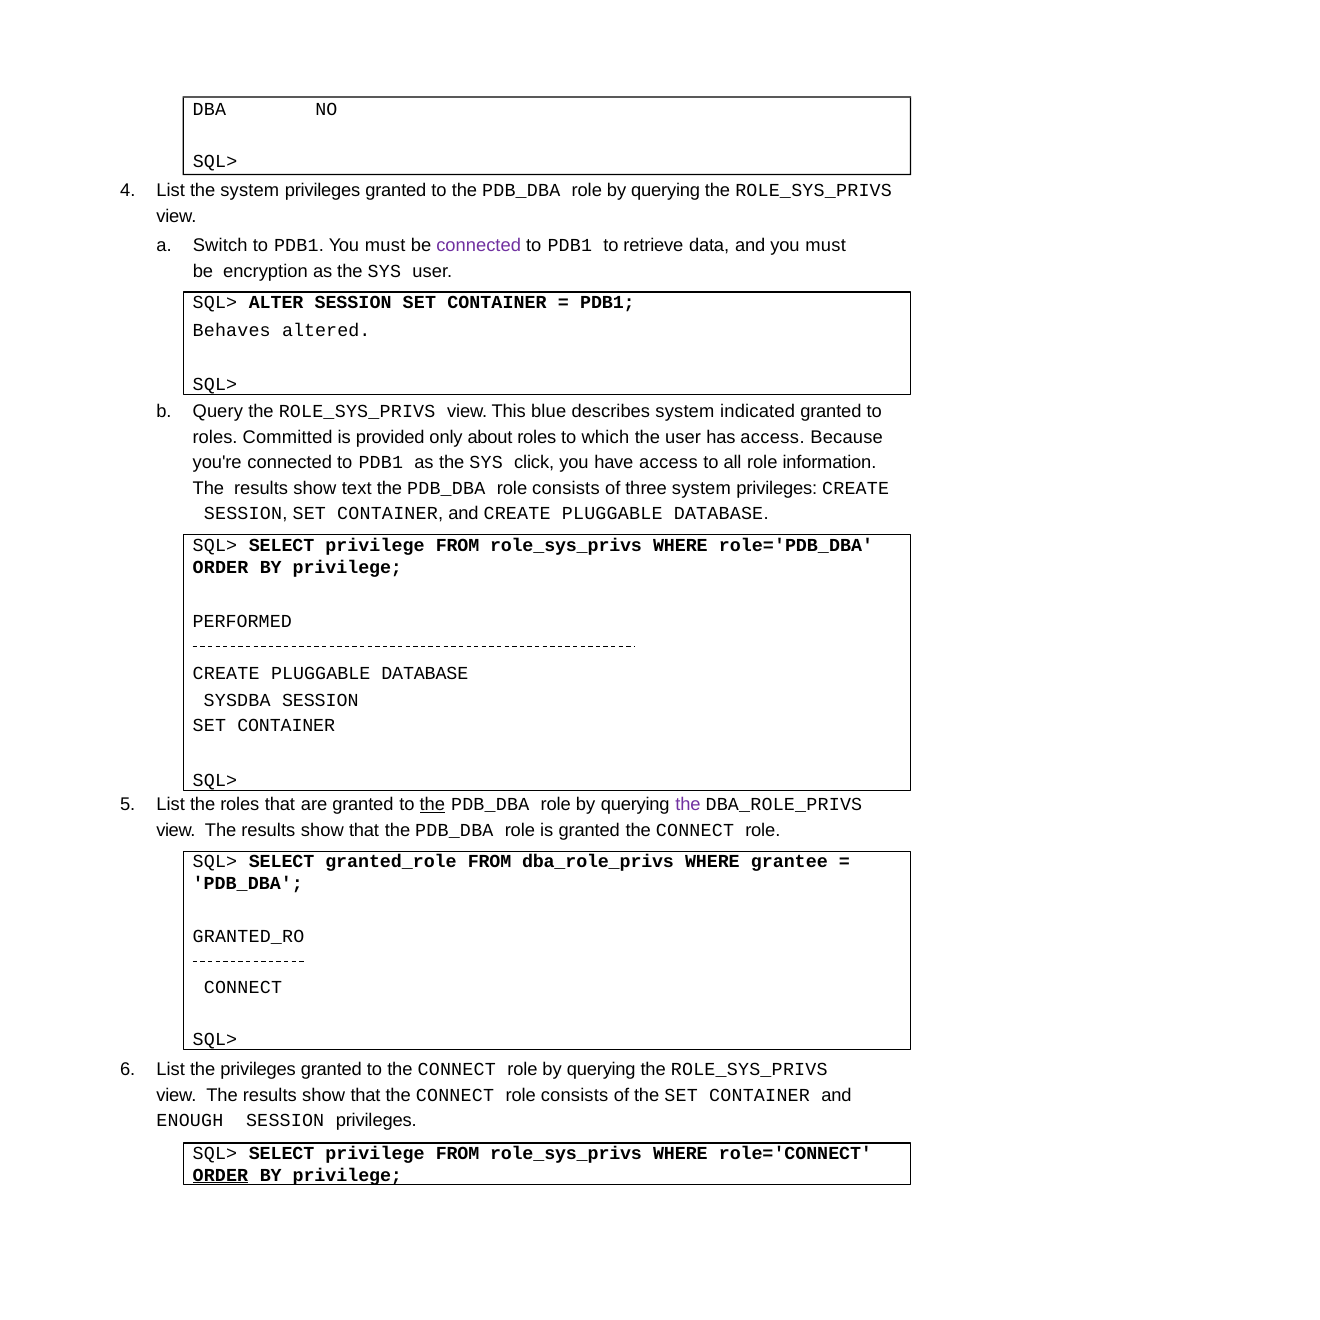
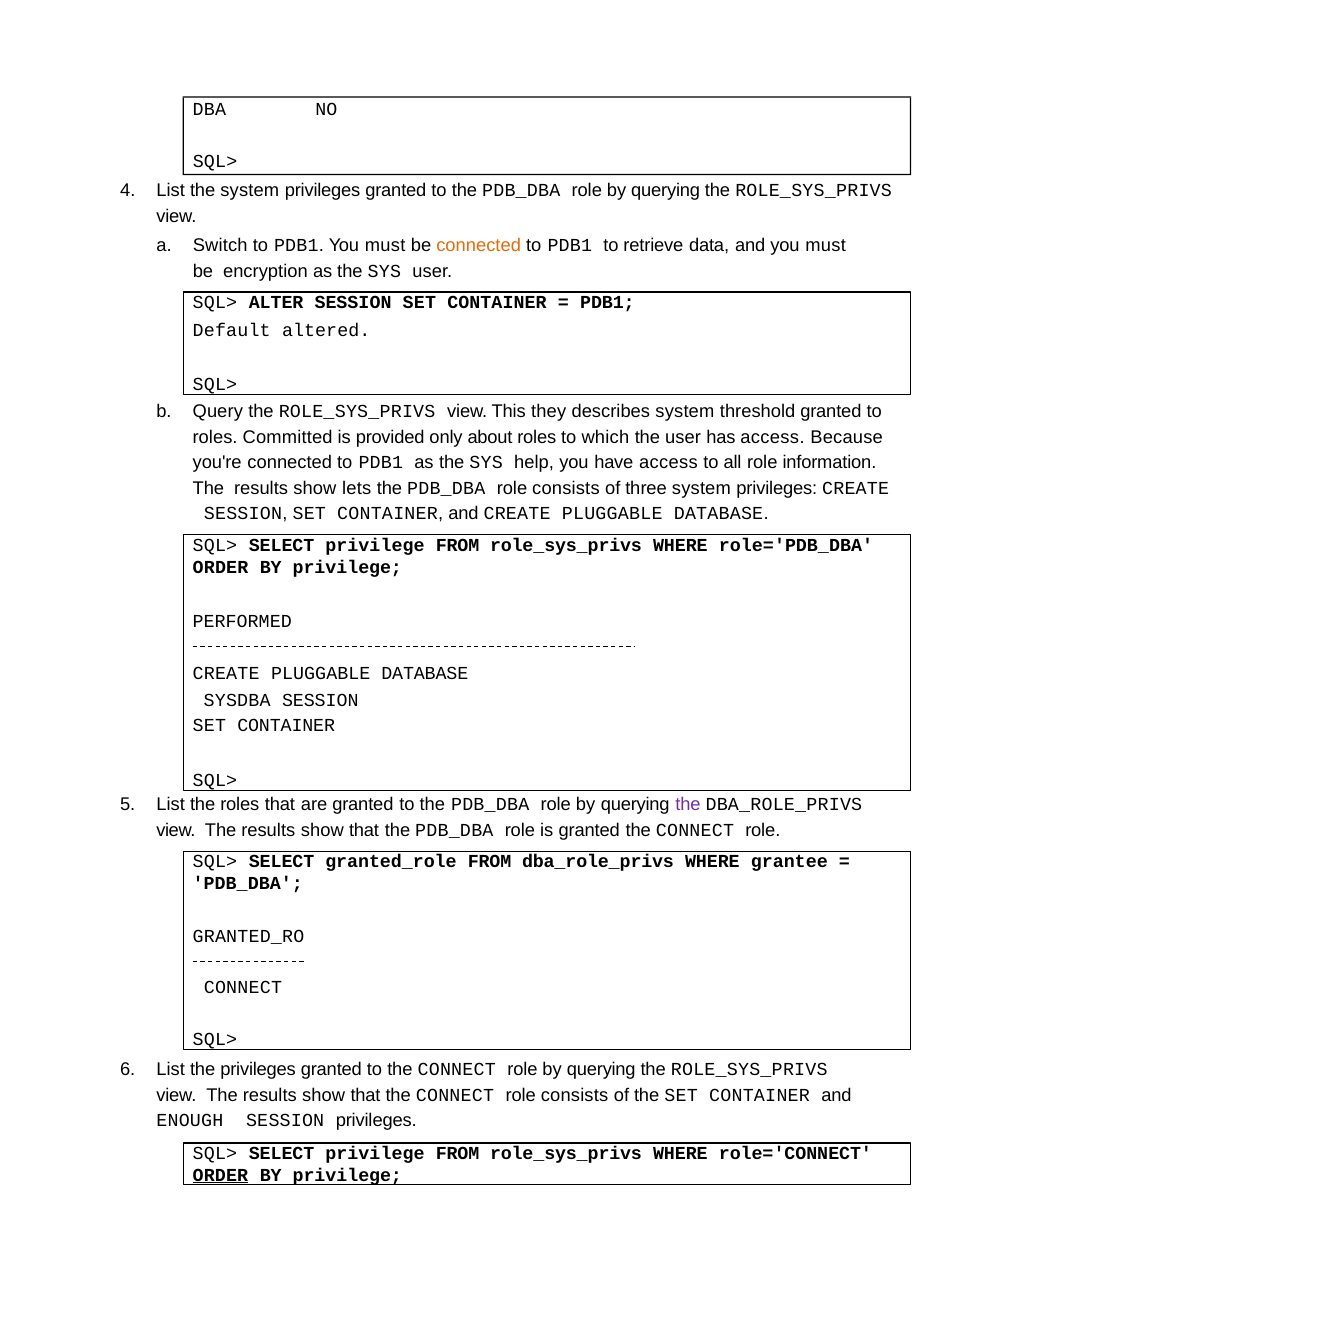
connected colour: purple -> orange (479, 245)
Behaves: Behaves -> Default (232, 330)
blue: blue -> they (549, 412)
indicated: indicated -> threshold (758, 412)
click: click -> help (534, 463)
text: text -> lets (357, 488)
the underline: present -> none (432, 805)
